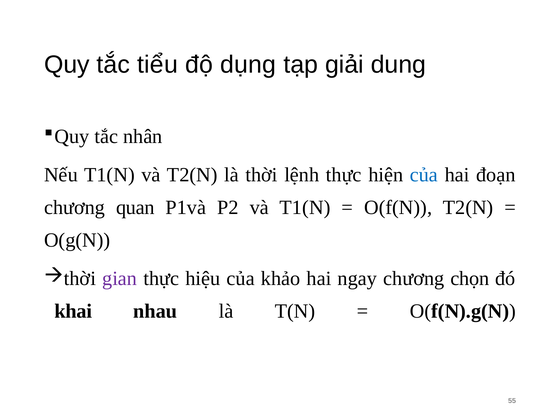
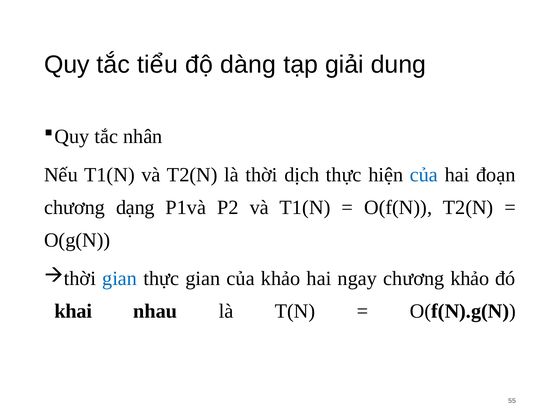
dụng: dụng -> dàng (248, 65)
lệnh: lệnh -> dịch (302, 175)
quan: quan -> dạng (135, 208)
gian colour: purple -> blue (120, 278)
thực hiệu: hiệu -> gian (203, 278)
chương chọn: chọn -> khảo (470, 278)
